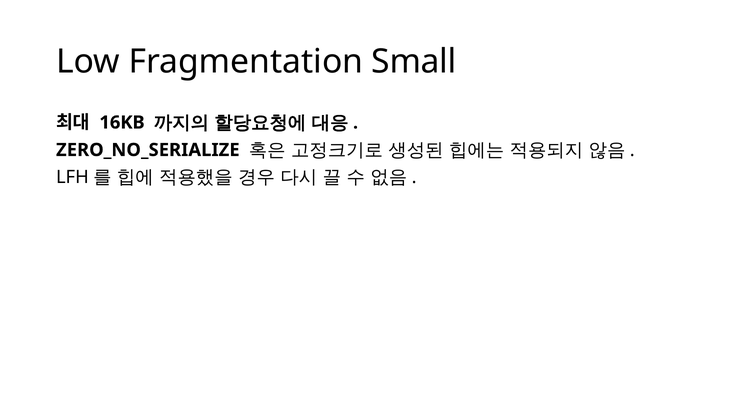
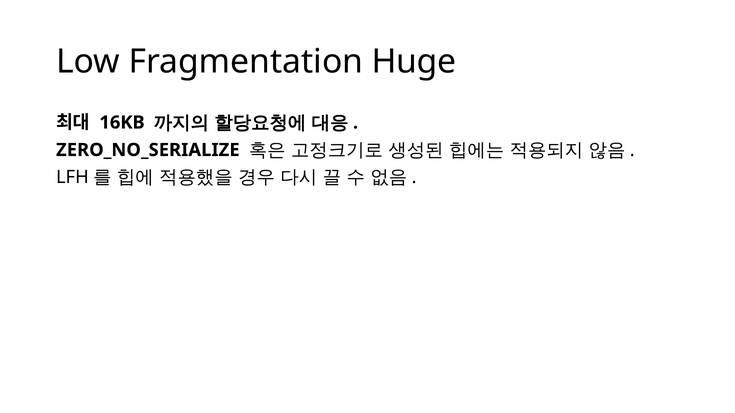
Small: Small -> Huge (414, 62)
